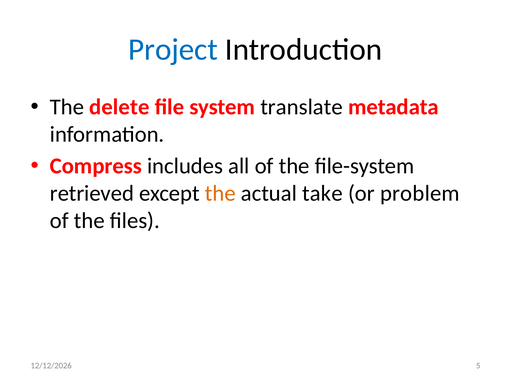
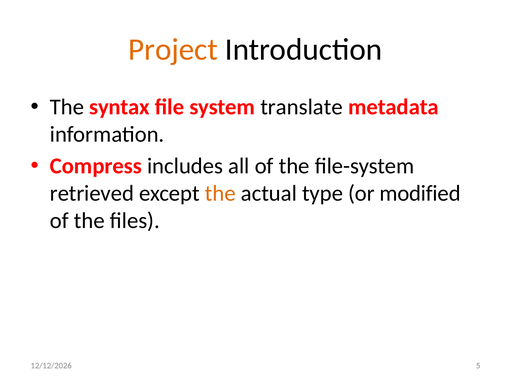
Project colour: blue -> orange (173, 49)
delete: delete -> syntax (119, 107)
take: take -> type (323, 194)
problem: problem -> modified (420, 194)
